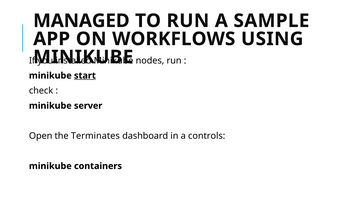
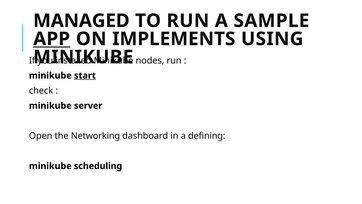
APP underline: none -> present (52, 39)
WORKFLOWS: WORKFLOWS -> IMPLEMENTS (174, 39)
Terminates: Terminates -> Networking (95, 136)
controls: controls -> defining (207, 136)
containers: containers -> scheduling (98, 166)
